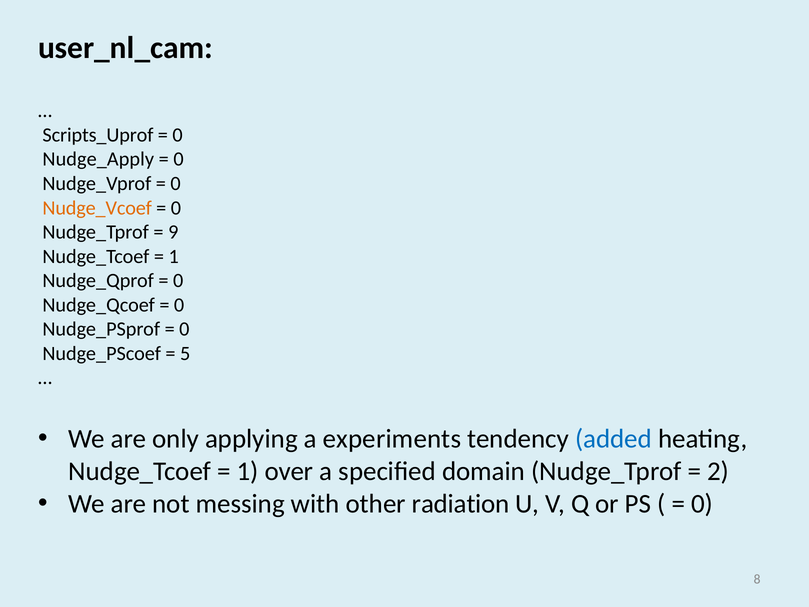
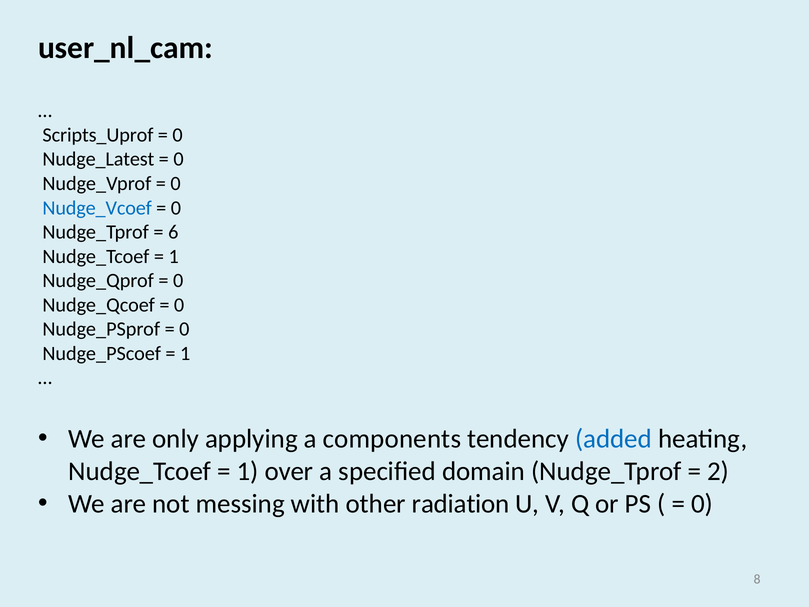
Nudge_Apply: Nudge_Apply -> Nudge_Latest (98, 159)
Nudge_Vcoef colour: orange -> blue (97, 208)
9: 9 -> 6 (173, 232)
5: 5 -> 1 (185, 353)
experiments: experiments -> components (392, 439)
